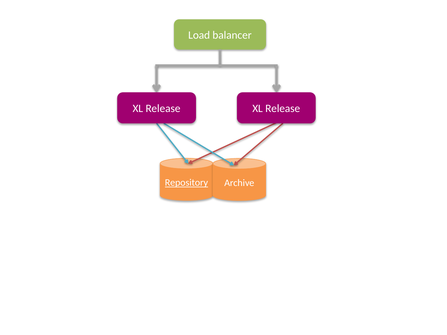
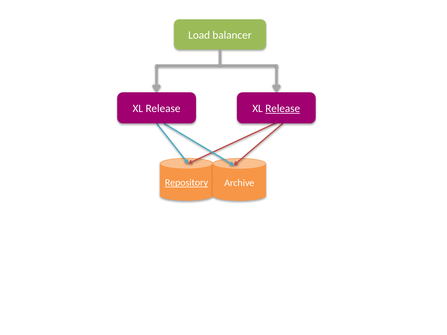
Release underline: none -> present (283, 109)
